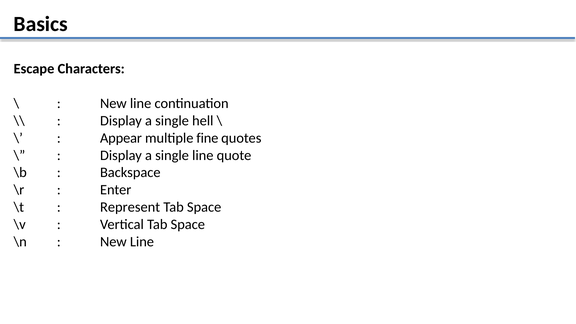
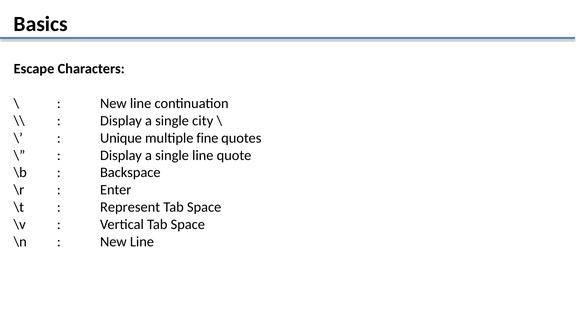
hell: hell -> city (203, 121)
Appear: Appear -> Unique (121, 138)
